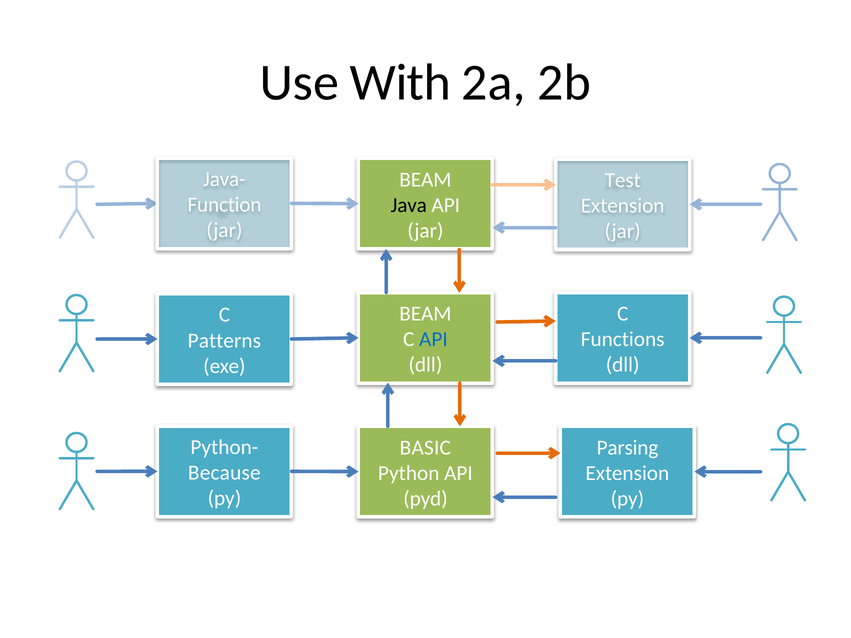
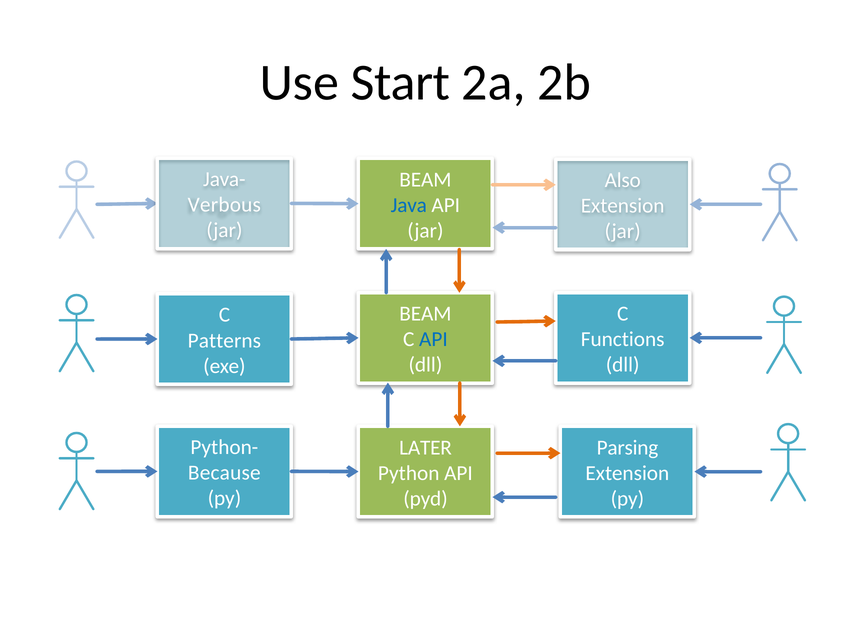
With: With -> Start (400, 82)
Test: Test -> Also (623, 180)
Function: Function -> Verbous (224, 205)
Java colour: black -> blue (409, 205)
BASIC: BASIC -> LATER (426, 448)
